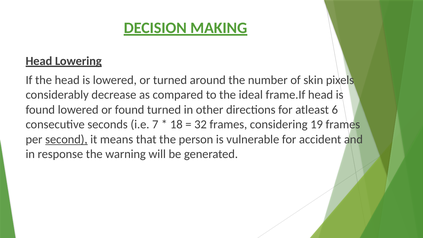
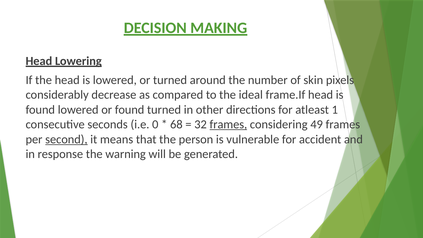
6: 6 -> 1 (335, 110)
7: 7 -> 0 (155, 124)
18: 18 -> 68 (176, 124)
frames underline: none -> present (228, 124)
19: 19 -> 49 (317, 124)
